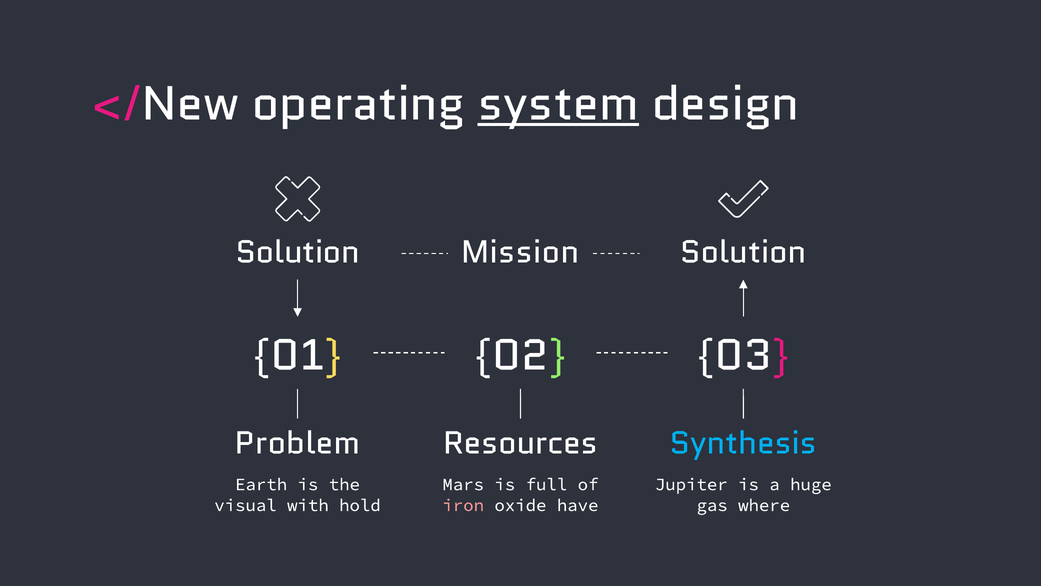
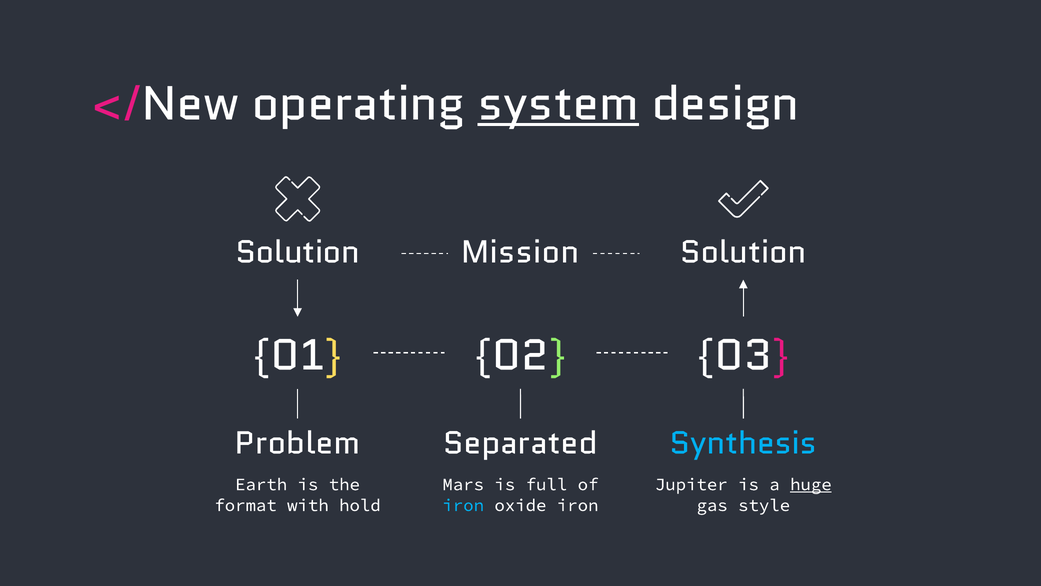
Resources: Resources -> Separated (520, 443)
huge underline: none -> present (811, 484)
visual: visual -> format (246, 505)
iron colour: pink -> light blue (463, 505)
oxide have: have -> iron (578, 505)
where: where -> style (764, 505)
